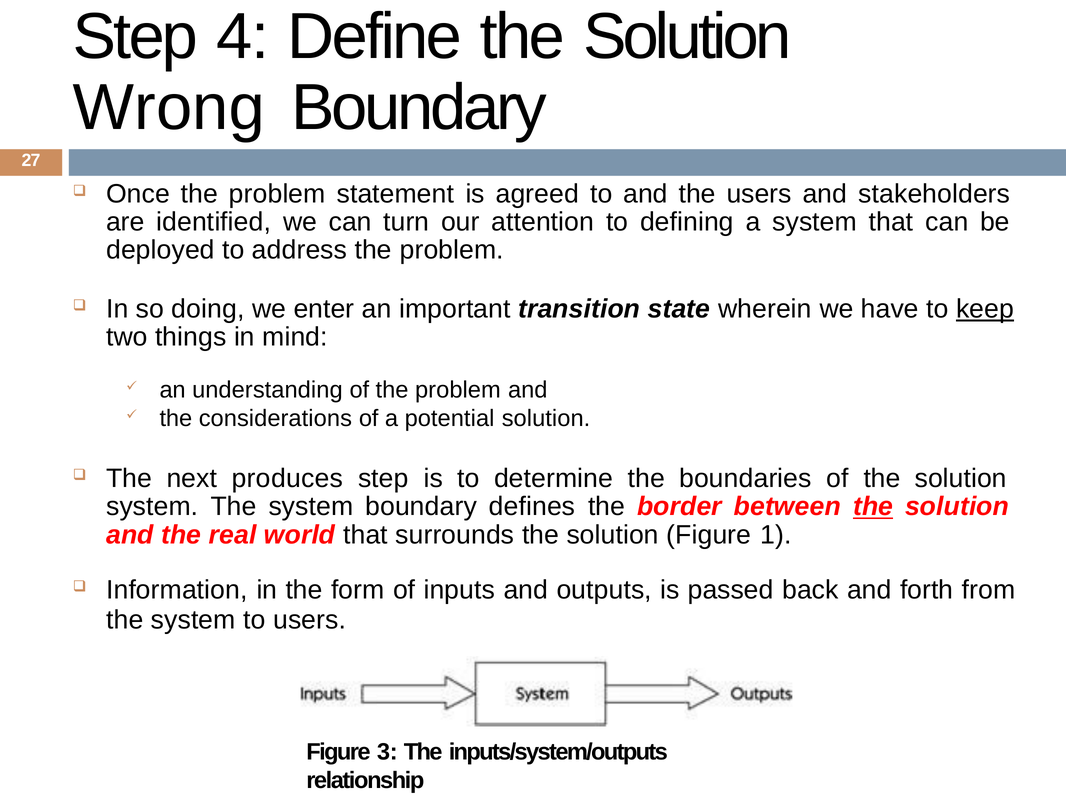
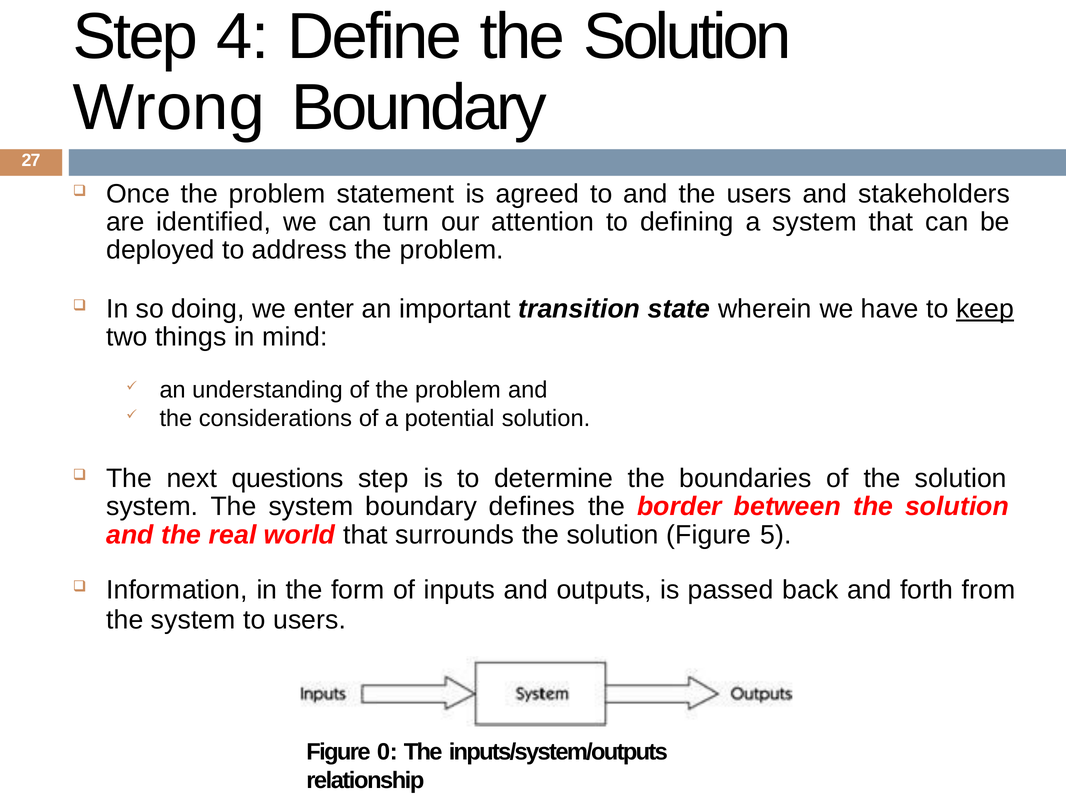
produces: produces -> questions (288, 479)
the underline: present -> none (873, 507)
1: 1 -> 5 (776, 535)
3: 3 -> 0 (387, 752)
